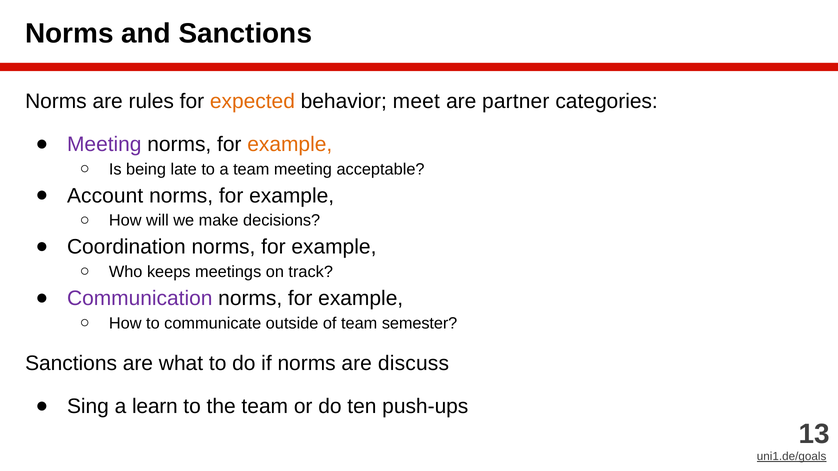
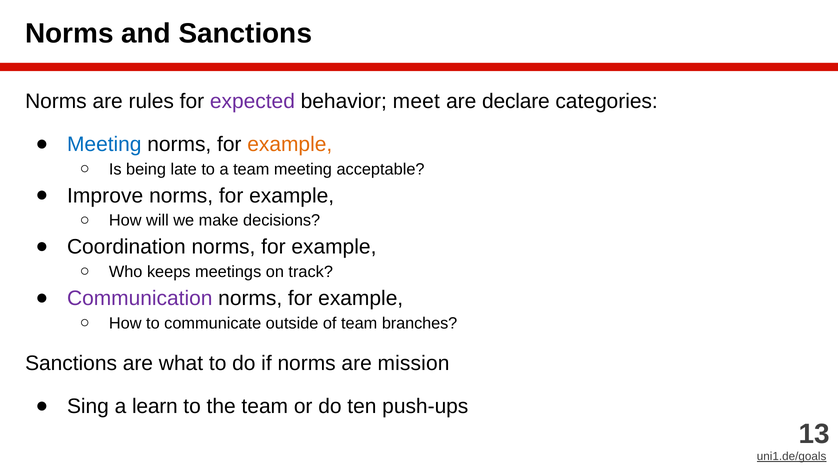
expected colour: orange -> purple (252, 102)
partner: partner -> declare (516, 102)
Meeting colour: purple -> blue (104, 144)
Account: Account -> Improve (105, 196)
semester: semester -> branches (420, 323)
discuss: discuss -> mission (414, 364)
